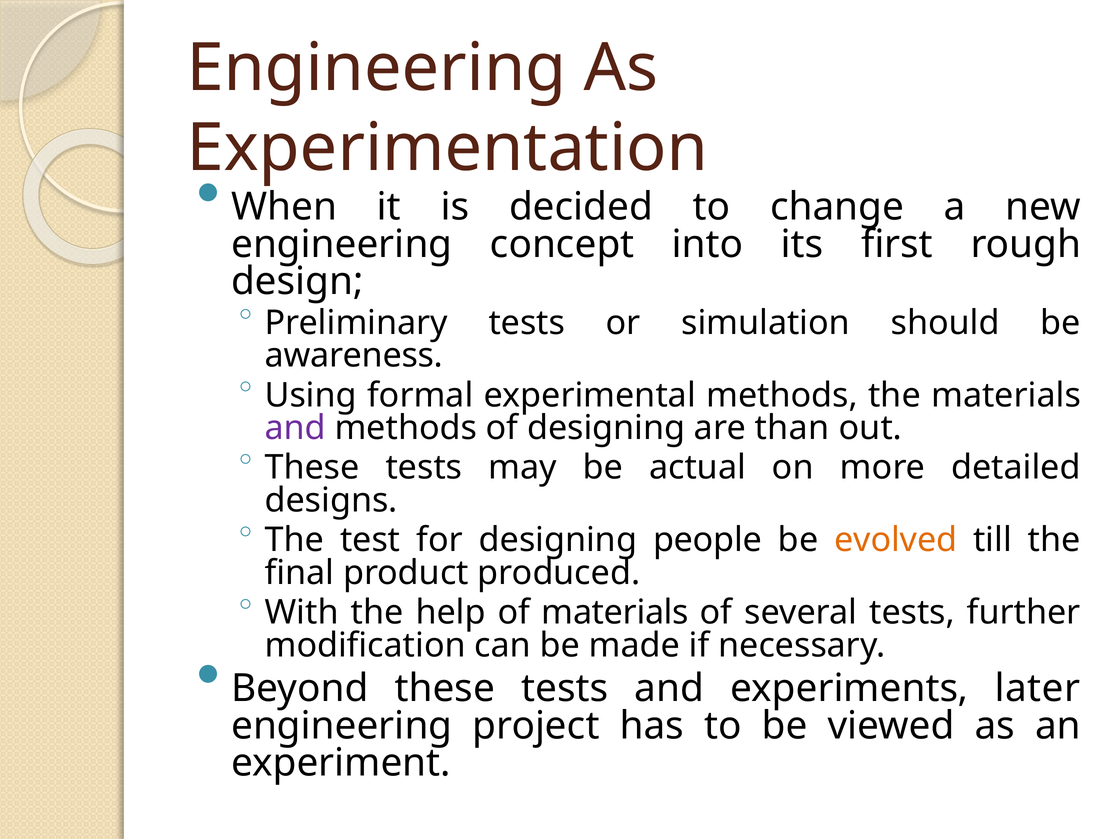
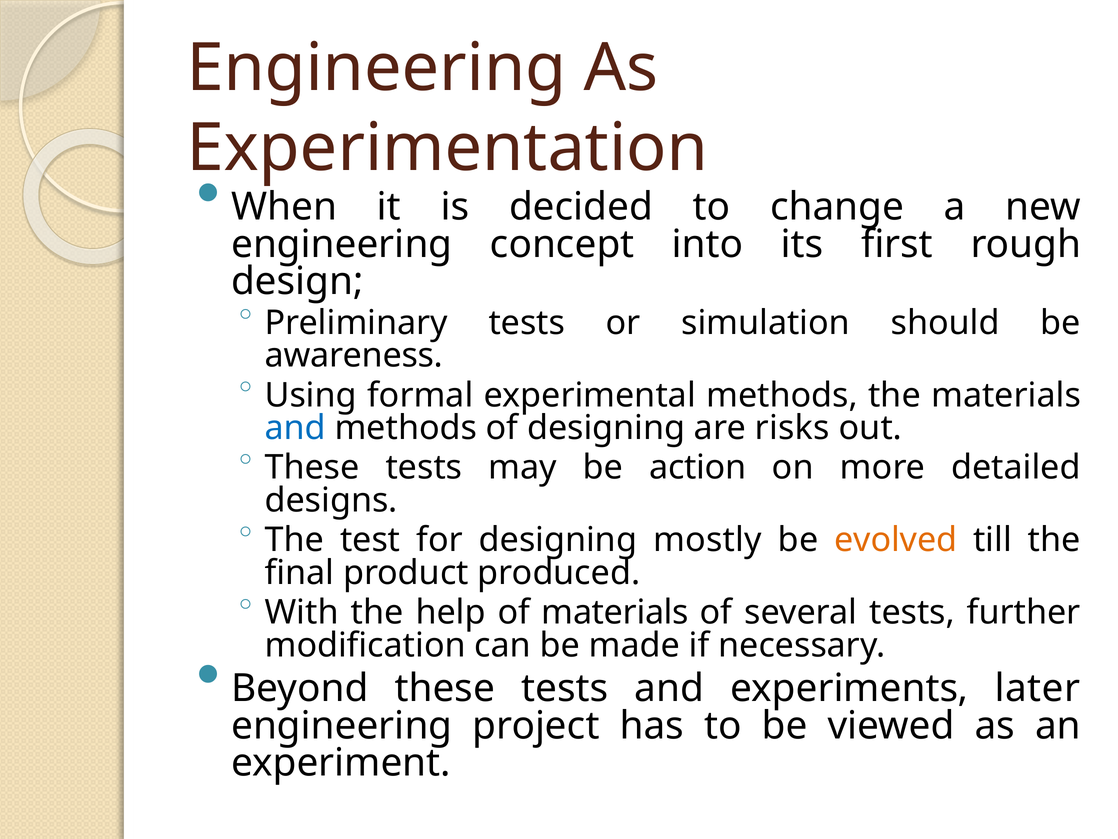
and colour: purple -> blue (295, 428)
than: than -> risks (792, 428)
actual: actual -> action (698, 467)
people: people -> mostly (707, 540)
